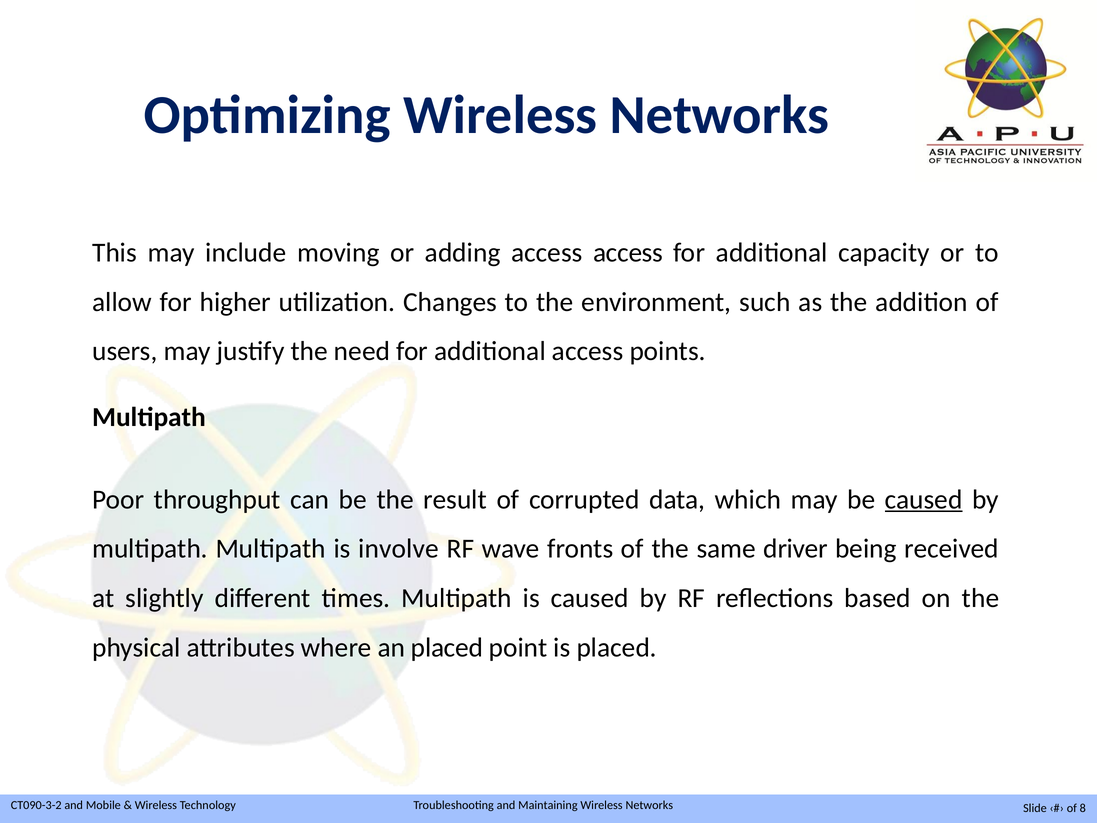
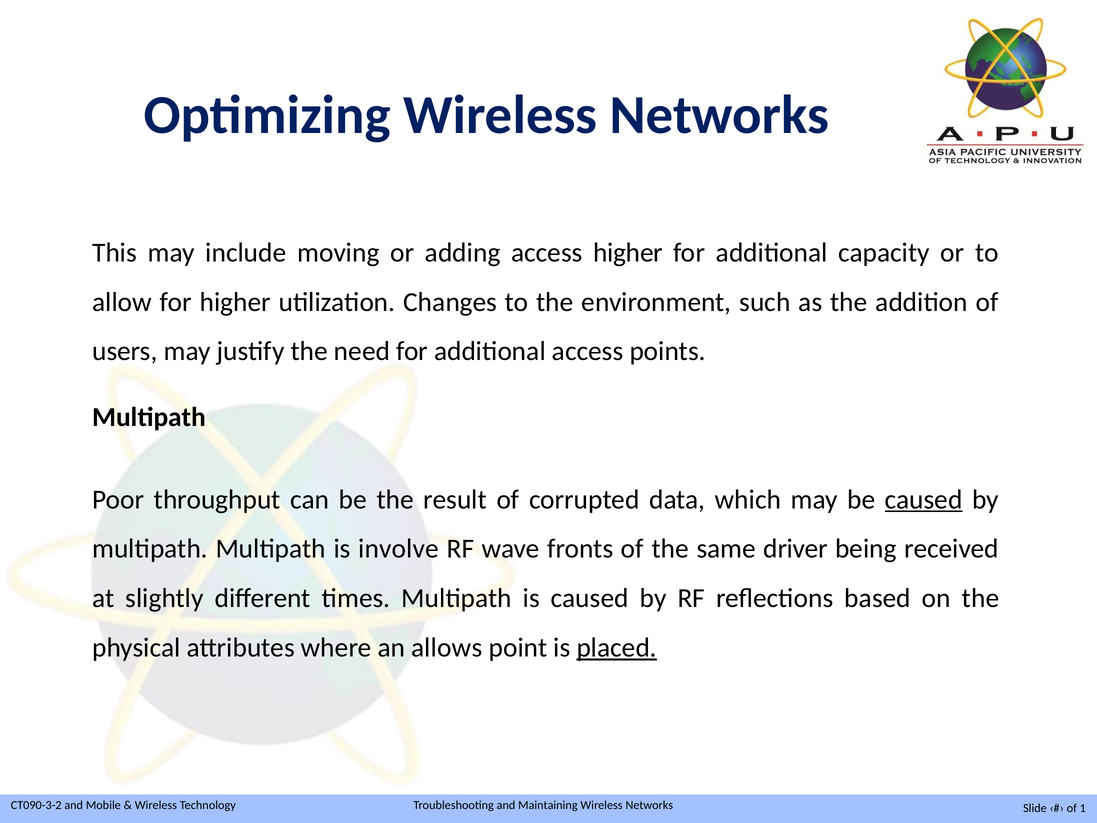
access access: access -> higher (628, 253)
an placed: placed -> allows (447, 648)
placed underline: none -> present (617, 648)
8: 8 -> 1 (1083, 808)
